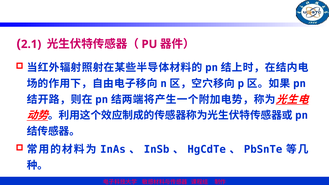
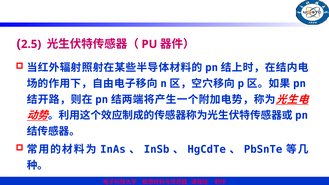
2.1: 2.1 -> 2.5 (31, 44)
